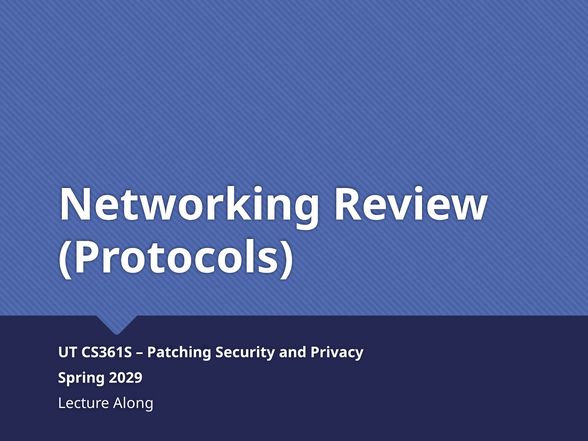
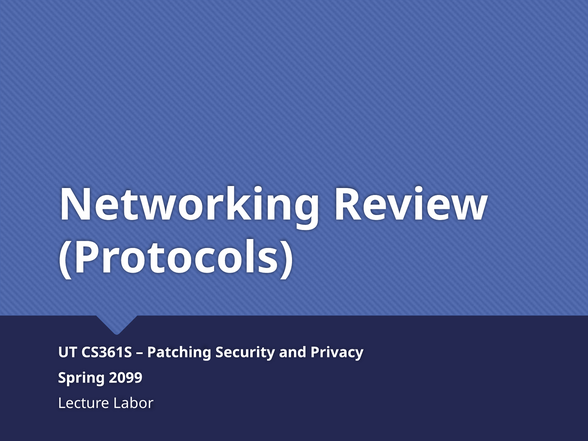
2029: 2029 -> 2099 (126, 378)
Along: Along -> Labor (133, 403)
